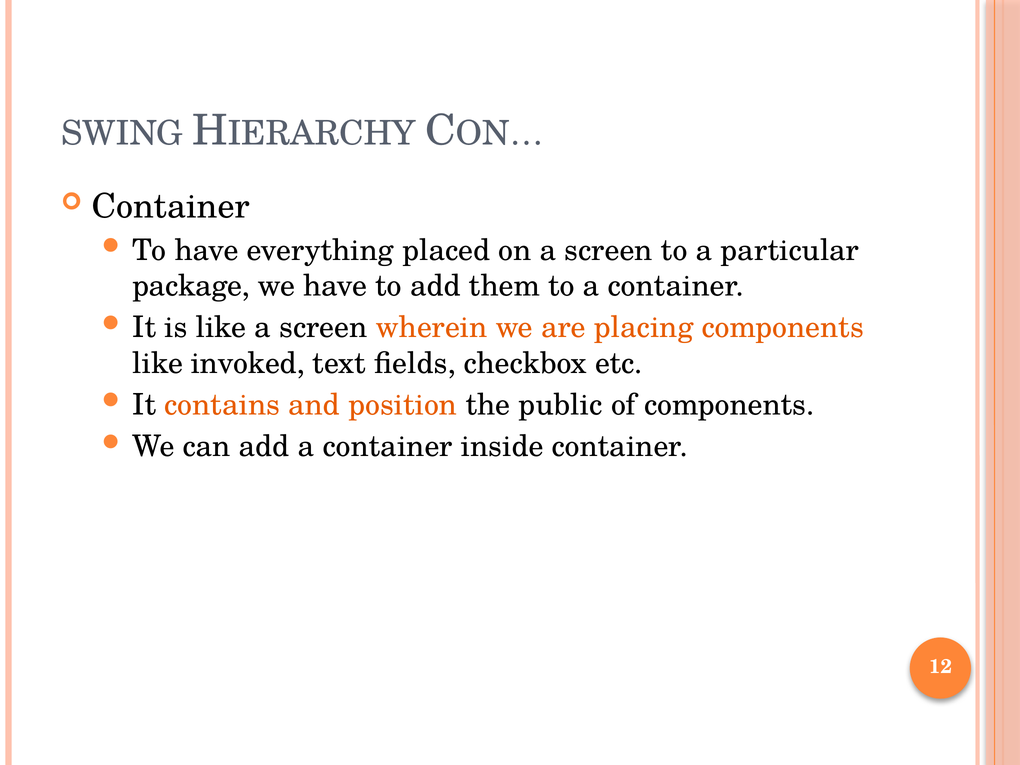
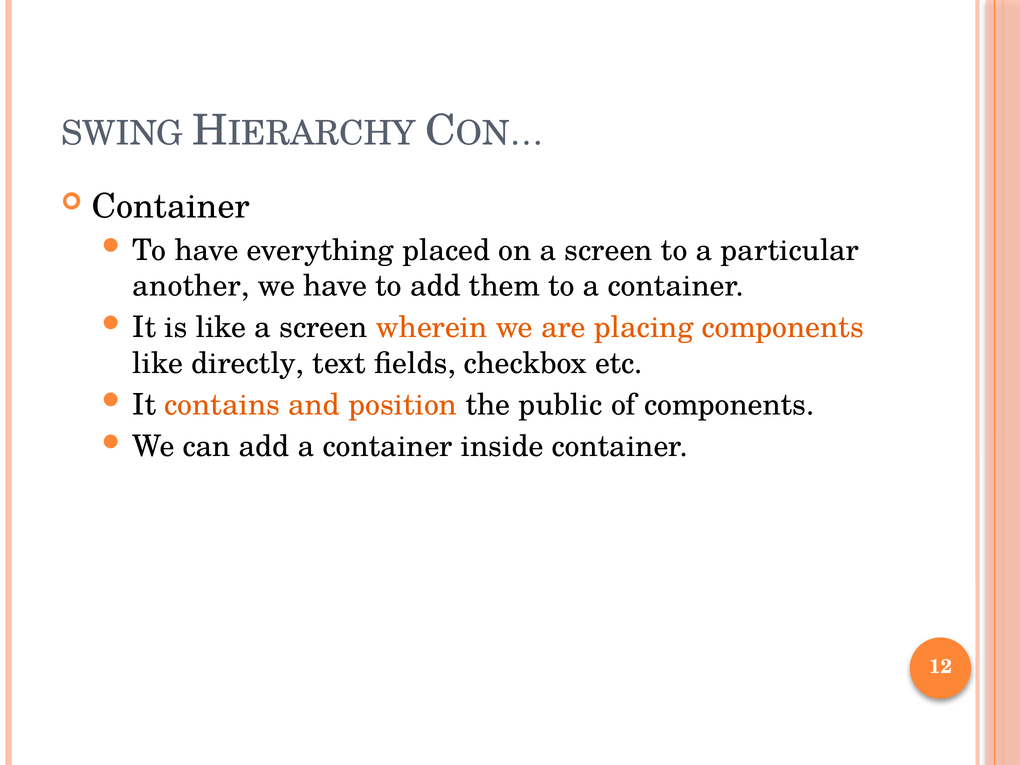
package: package -> another (191, 286)
invoked: invoked -> directly (248, 363)
